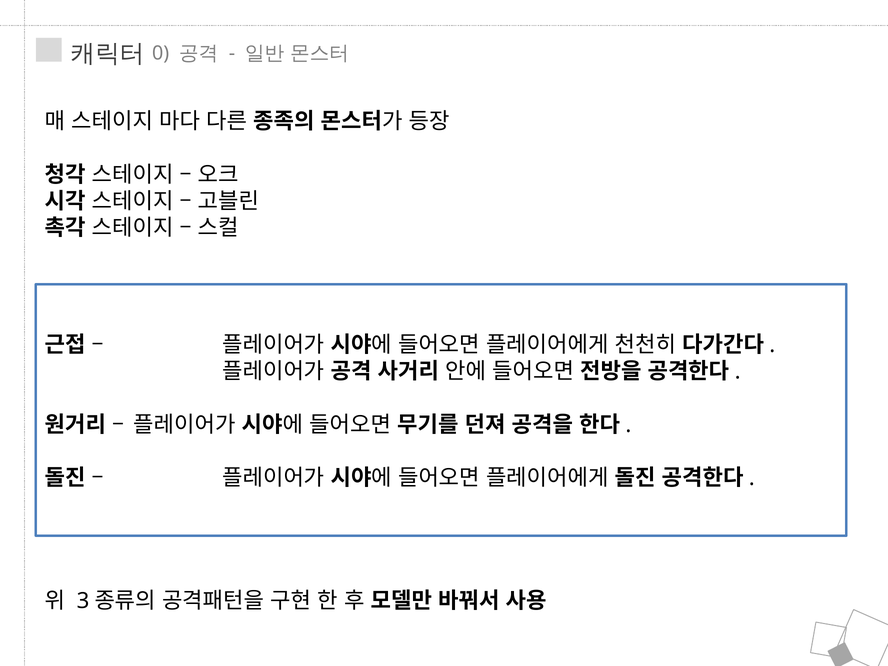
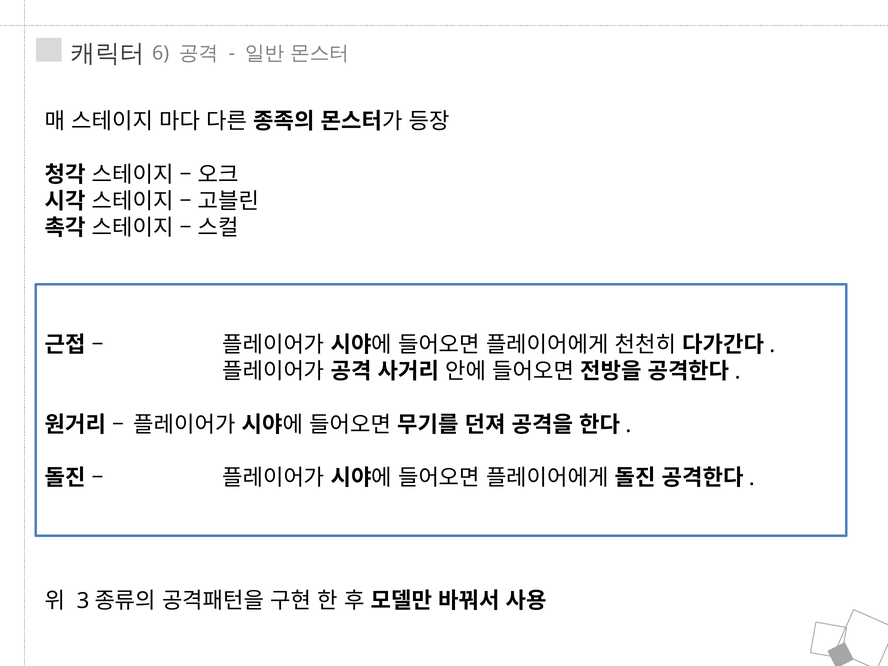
0: 0 -> 6 (161, 53)
